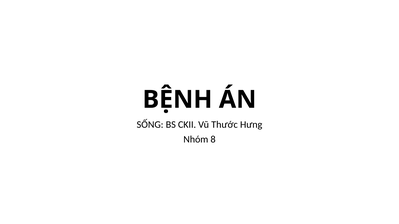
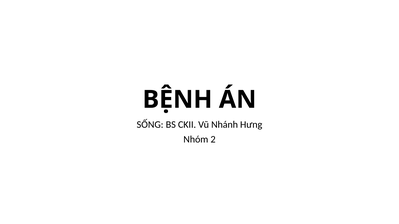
Thước: Thước -> Nhánh (225, 125)
8: 8 -> 2 (213, 140)
